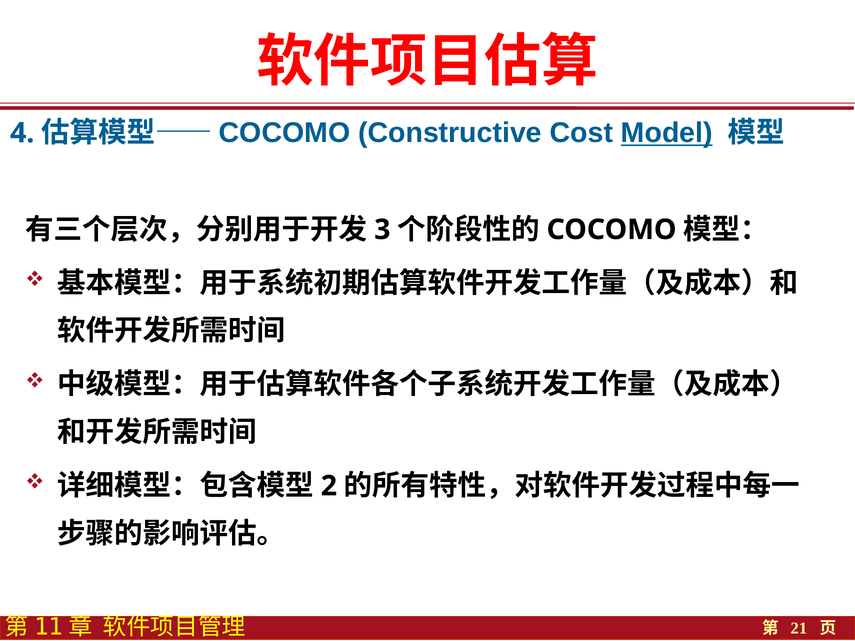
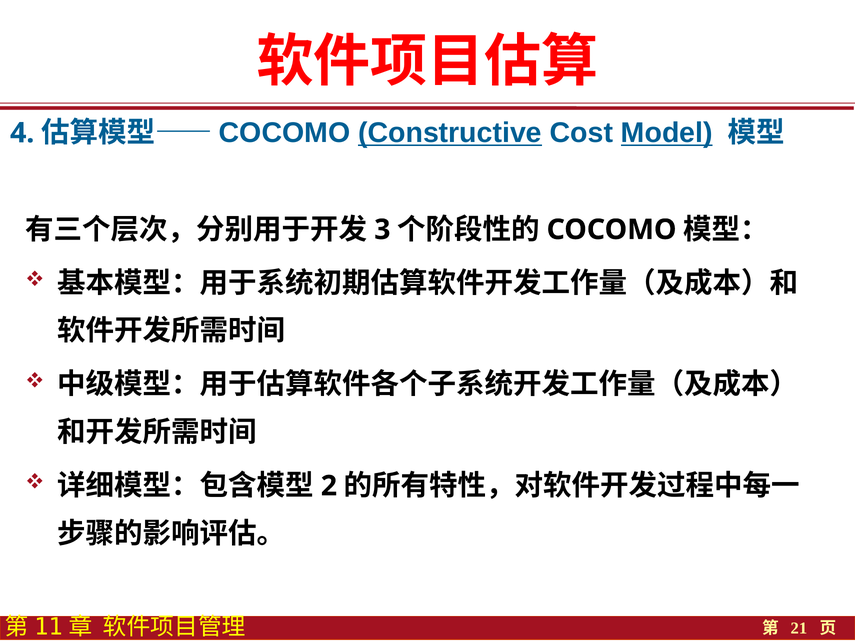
Constructive underline: none -> present (450, 133)
